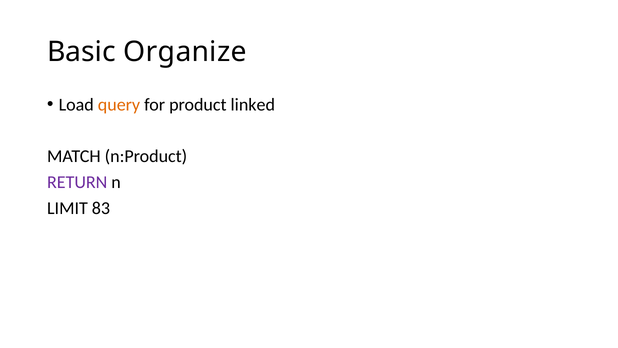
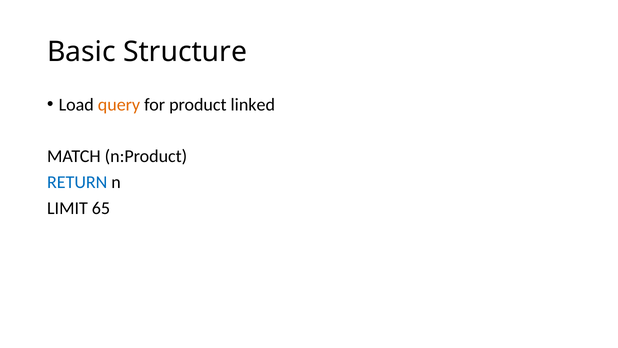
Organize: Organize -> Structure (185, 52)
RETURN colour: purple -> blue (77, 182)
83: 83 -> 65 (101, 208)
